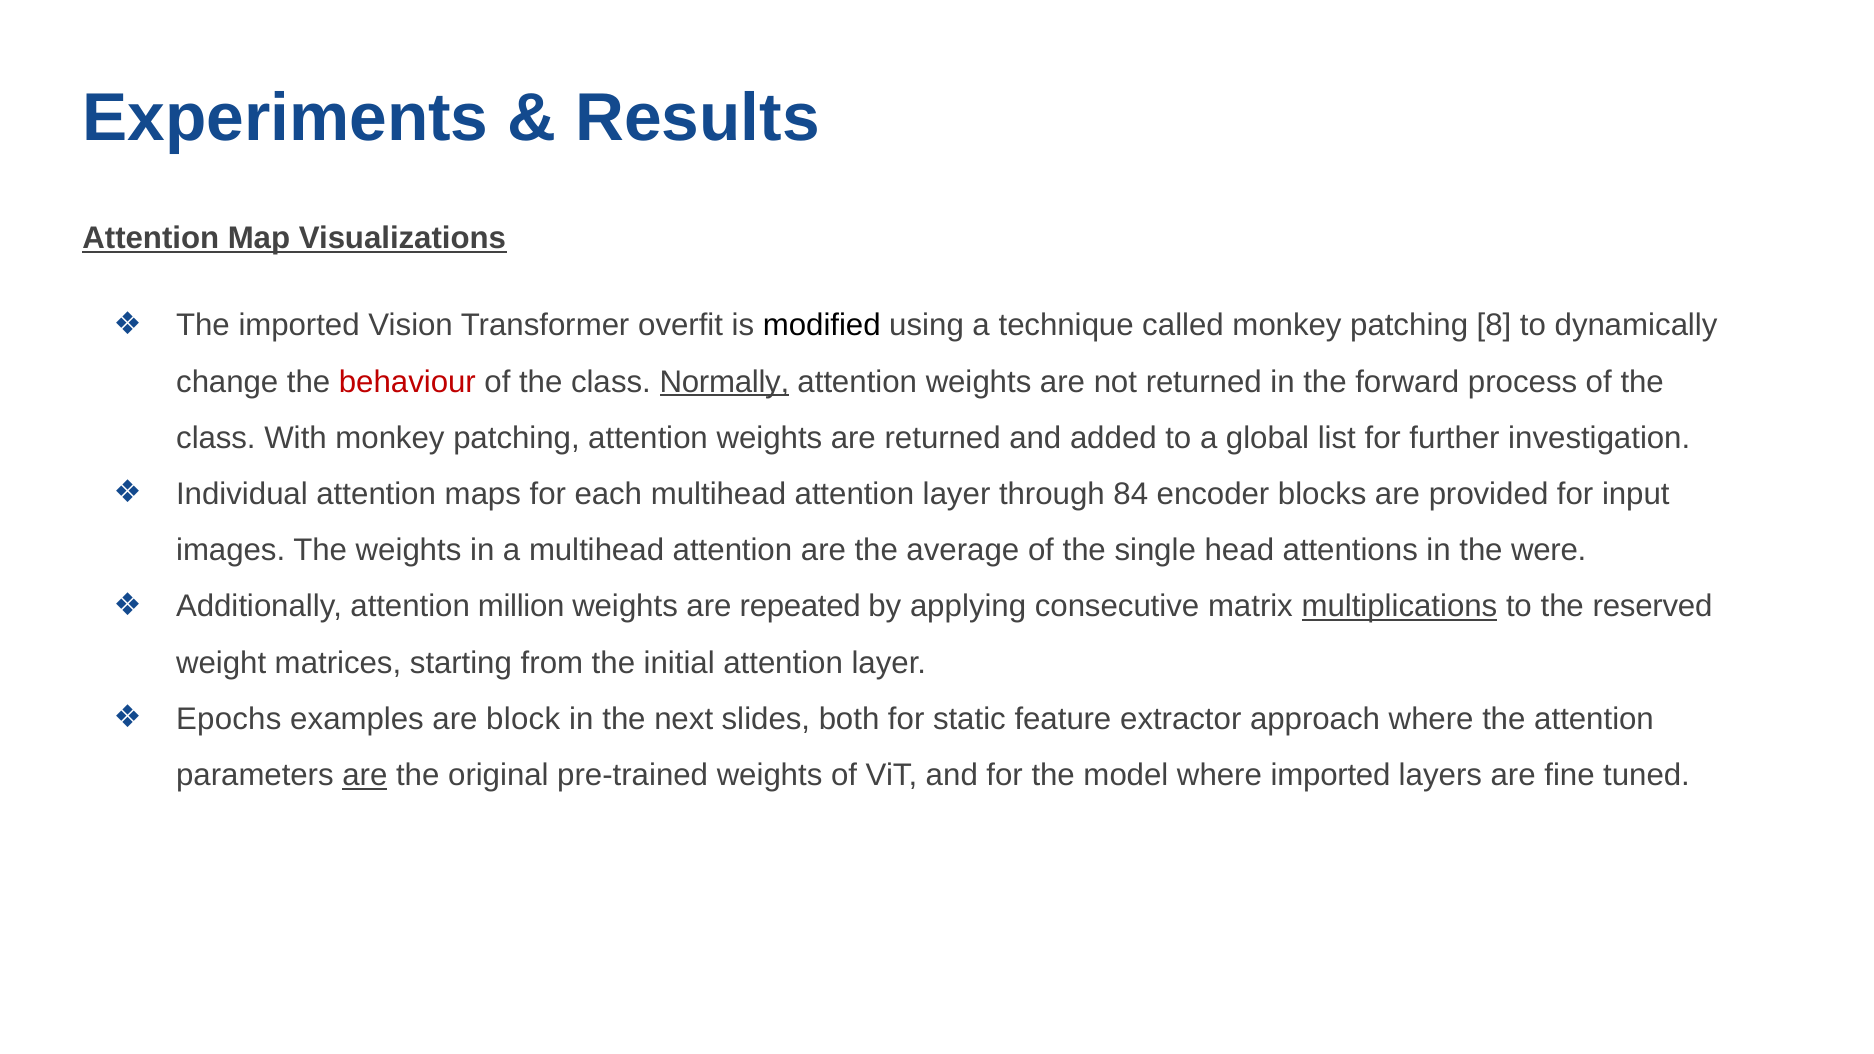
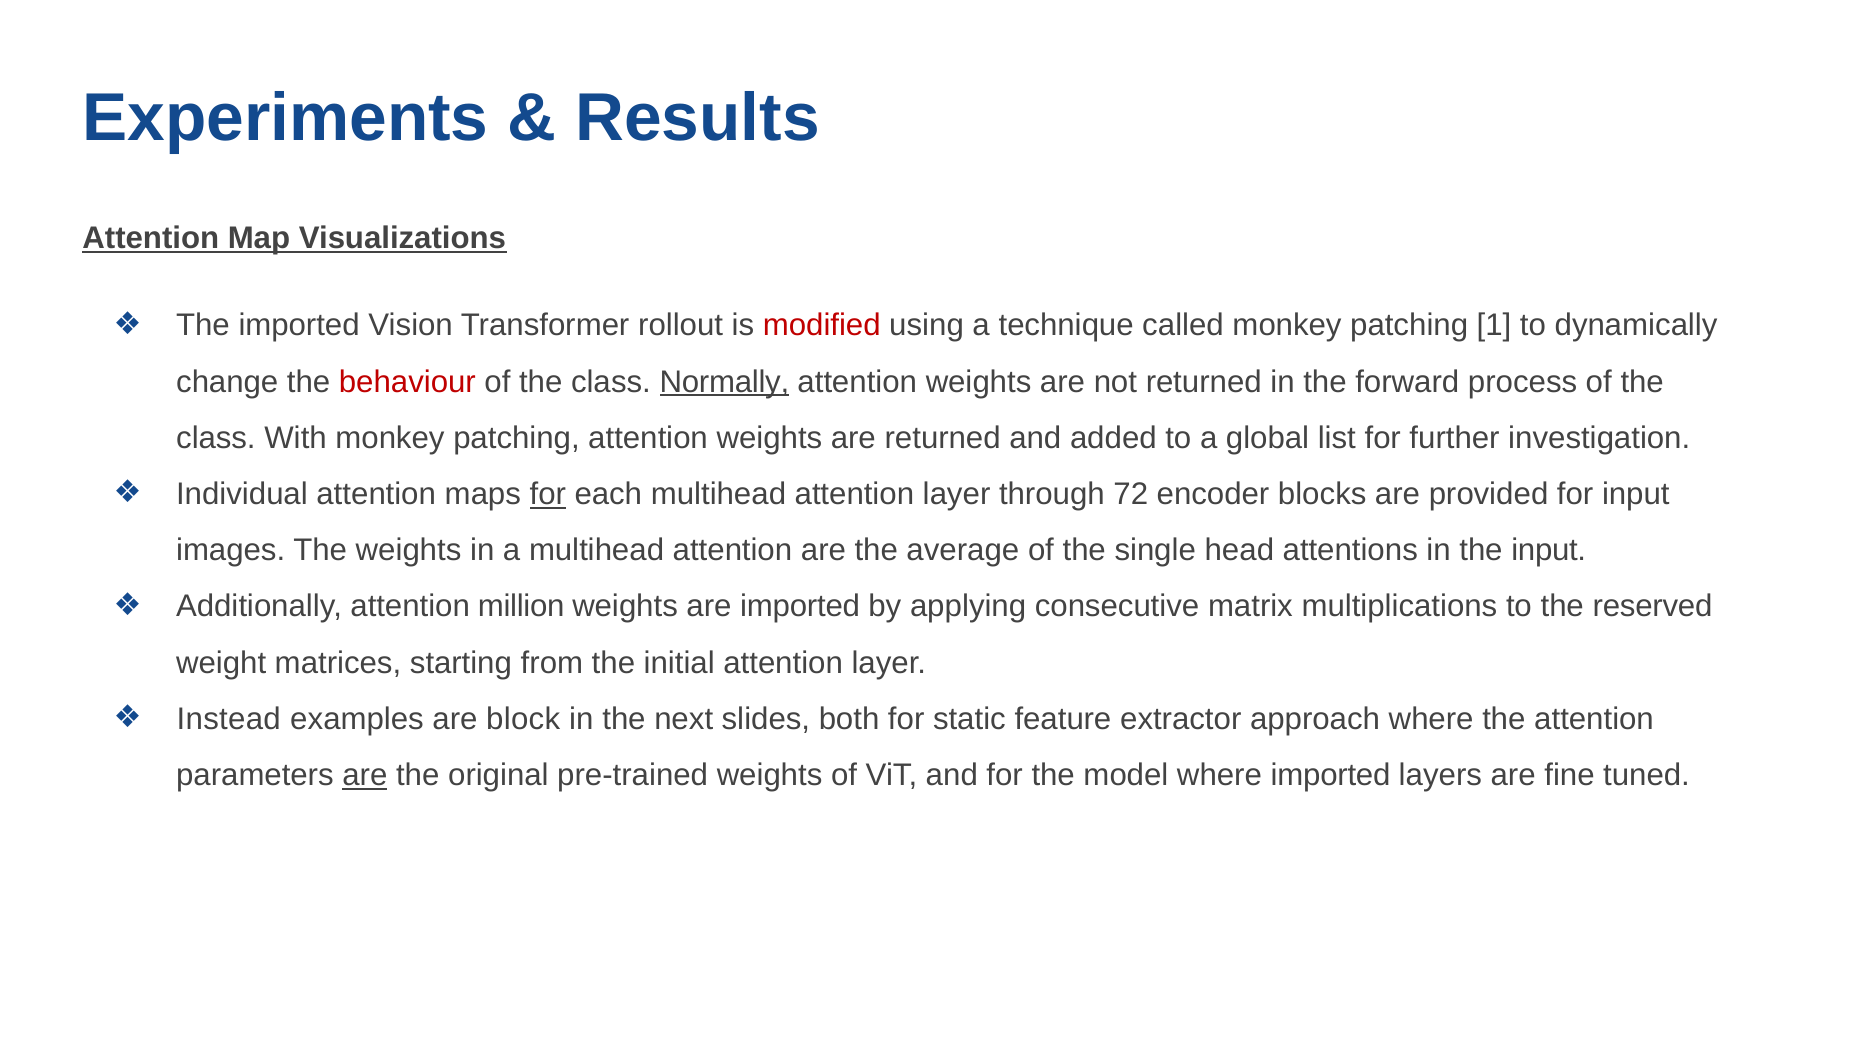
overfit: overfit -> rollout (681, 326)
modified colour: black -> red (822, 326)
8: 8 -> 1 (1494, 326)
for underline: none -> present (548, 494)
84: 84 -> 72 (1131, 494)
the were: were -> input (1549, 551)
are repeated: repeated -> imported (800, 607)
multiplications underline: present -> none (1399, 607)
Epochs: Epochs -> Instead (229, 719)
